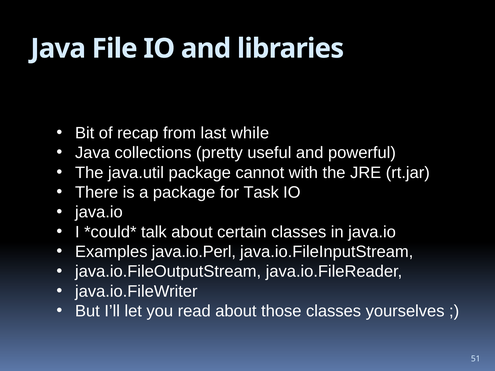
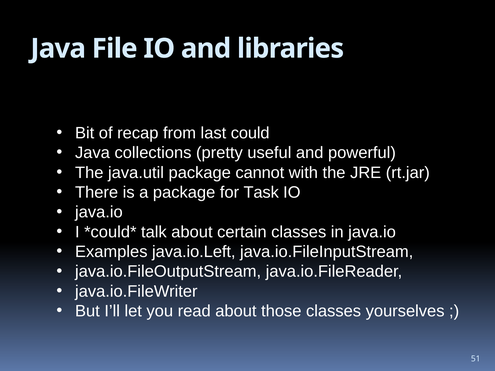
while: while -> could (250, 133)
java.io.Perl: java.io.Perl -> java.io.Left (194, 252)
